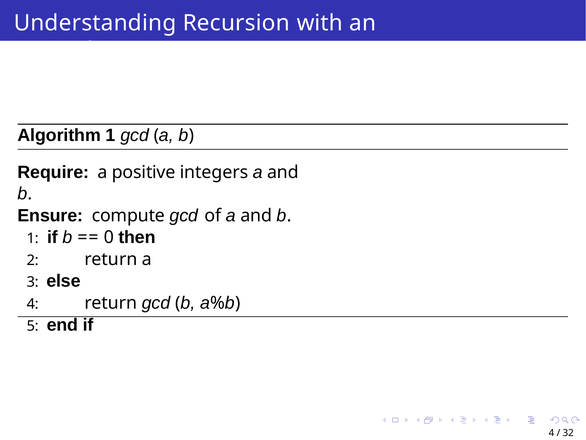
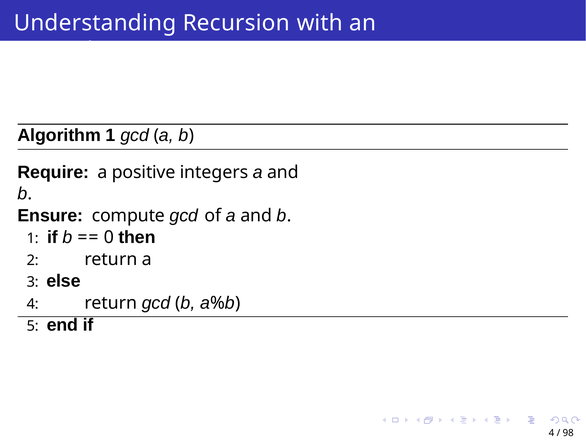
32: 32 -> 98 (568, 433)
